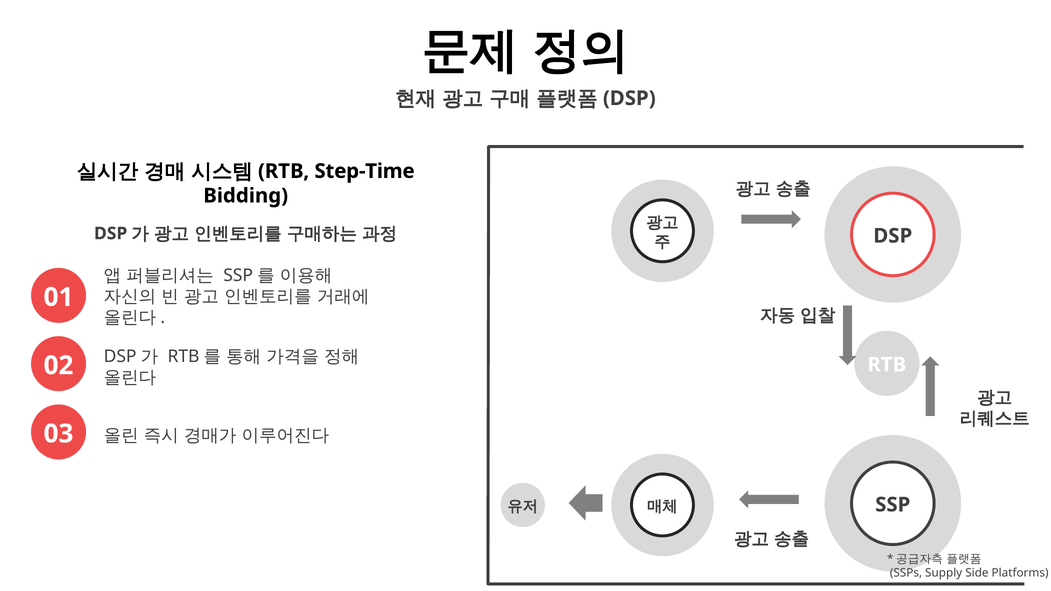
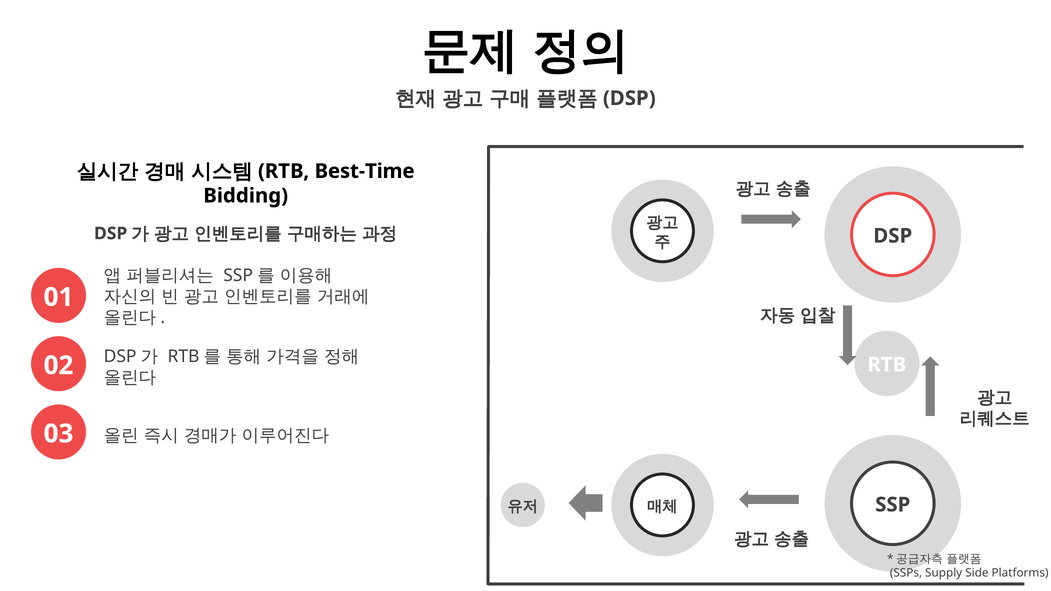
Step-Time: Step-Time -> Best-Time (365, 171)
